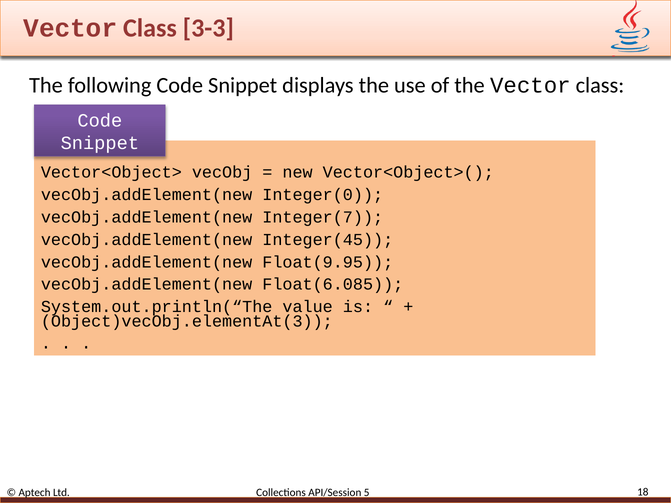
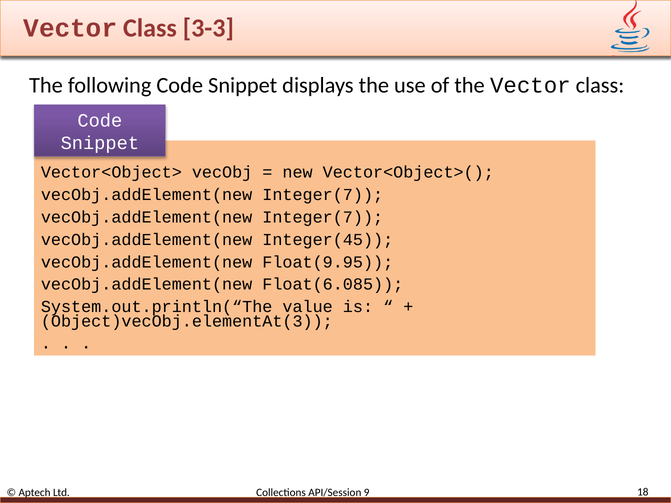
Integer(0: Integer(0 -> Integer(7 (323, 195)
5: 5 -> 9 (367, 493)
